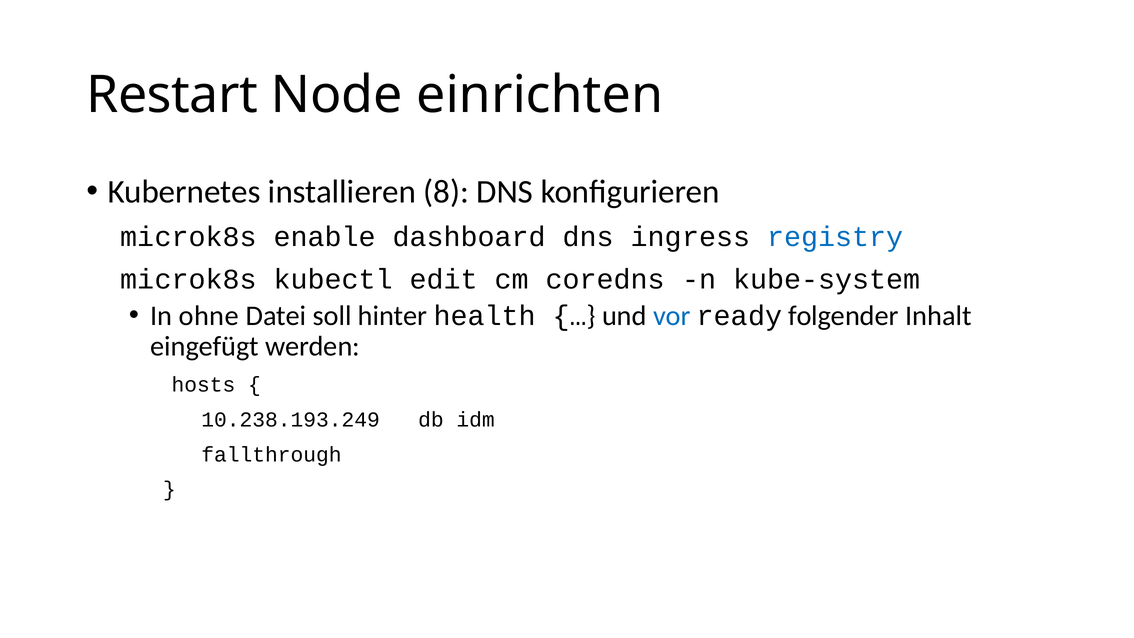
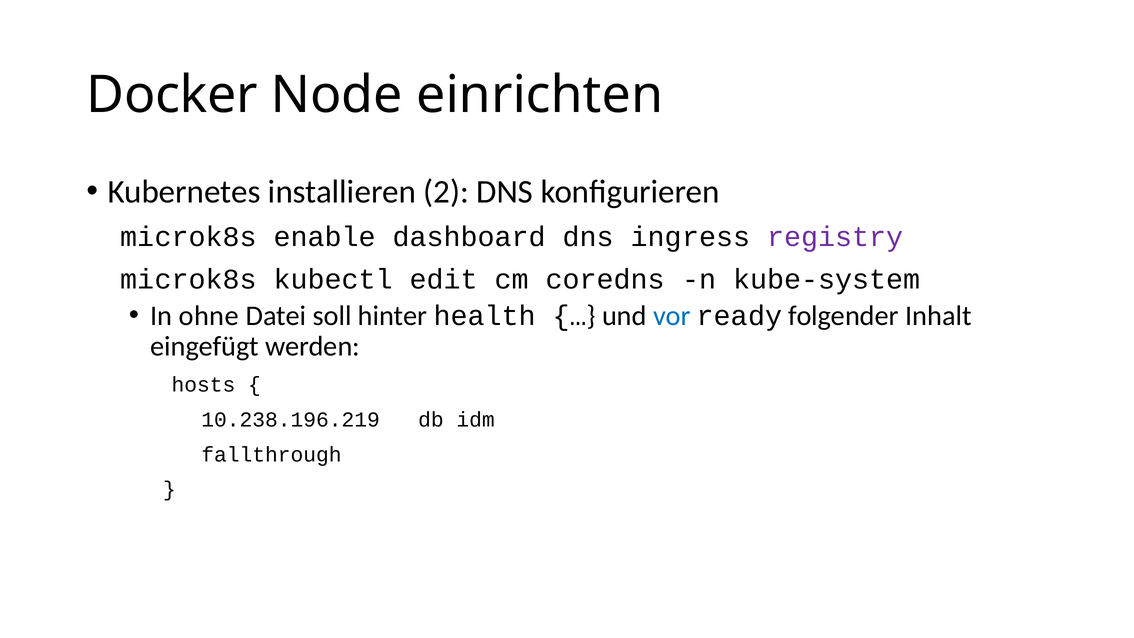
Restart: Restart -> Docker (172, 95)
8: 8 -> 2 (446, 192)
registry colour: blue -> purple (835, 237)
10.238.193.249: 10.238.193.249 -> 10.238.196.219 (291, 420)
